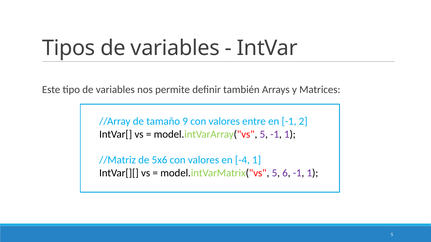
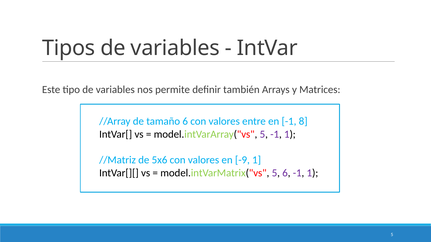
tamaño 9: 9 -> 6 (185, 122)
2: 2 -> 8 (303, 122)
-4: -4 -> -9 (242, 160)
